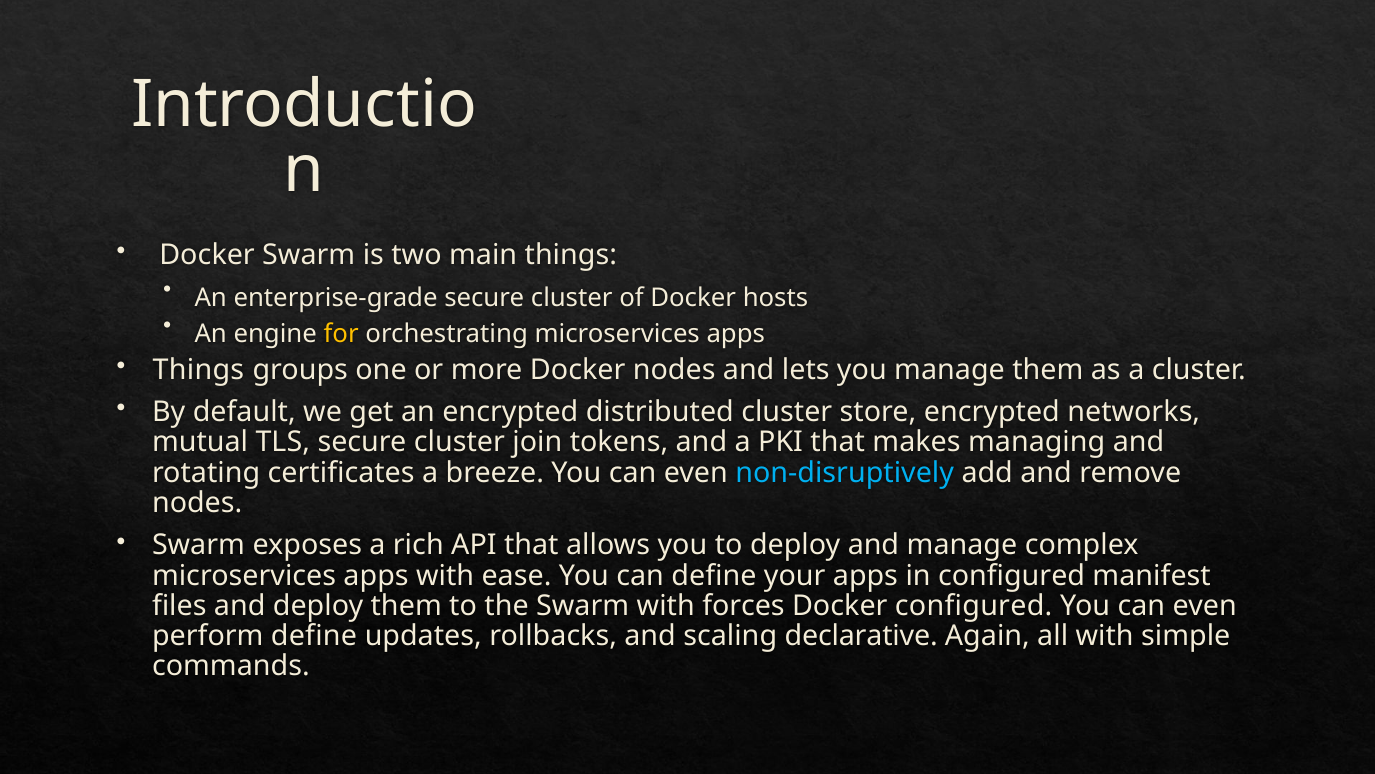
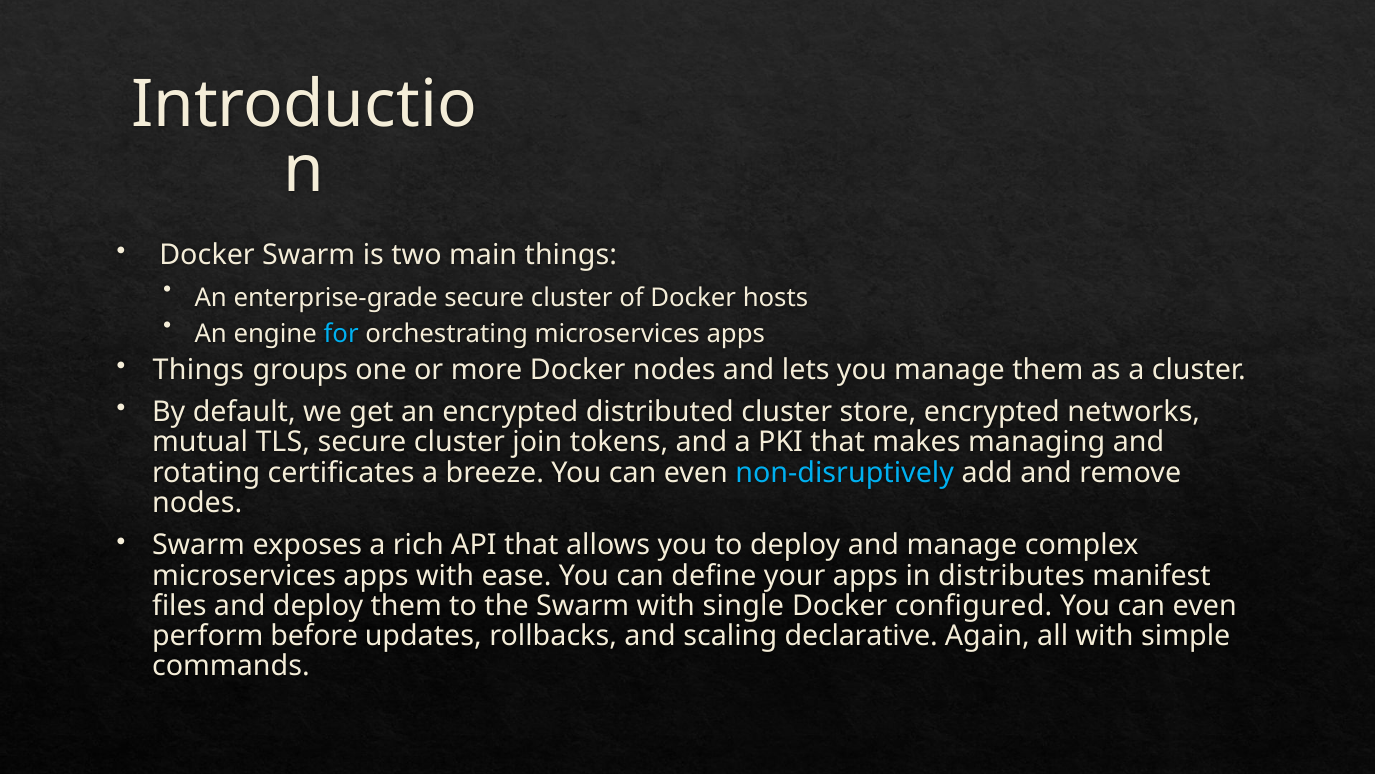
for colour: yellow -> light blue (341, 334)
in configured: configured -> distributes (1011, 575)
forces: forces -> single (743, 606)
perform define: define -> before (314, 636)
